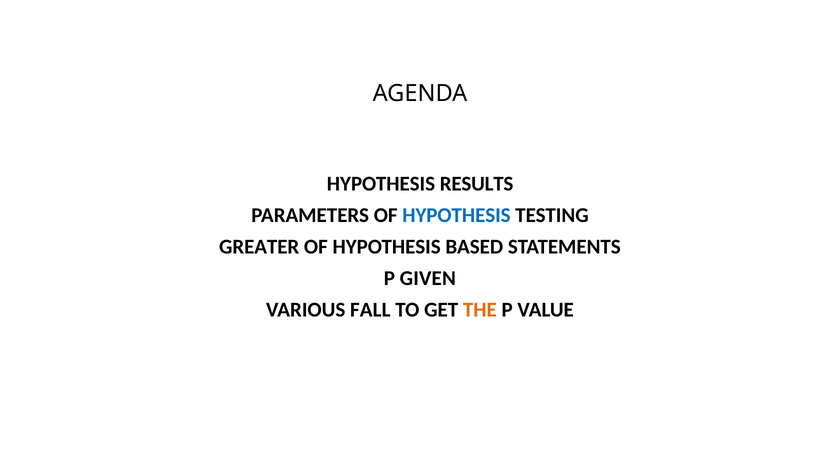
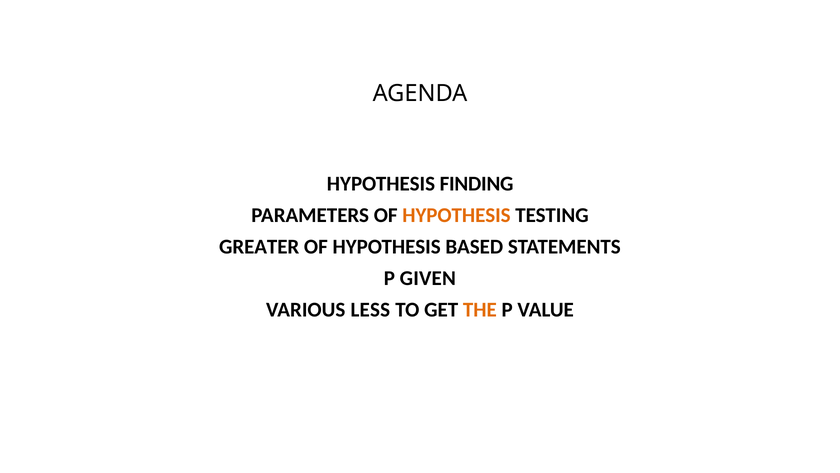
RESULTS: RESULTS -> FINDING (477, 184)
HYPOTHESIS colour: blue -> orange (456, 215)
FALL: FALL -> LESS (370, 310)
